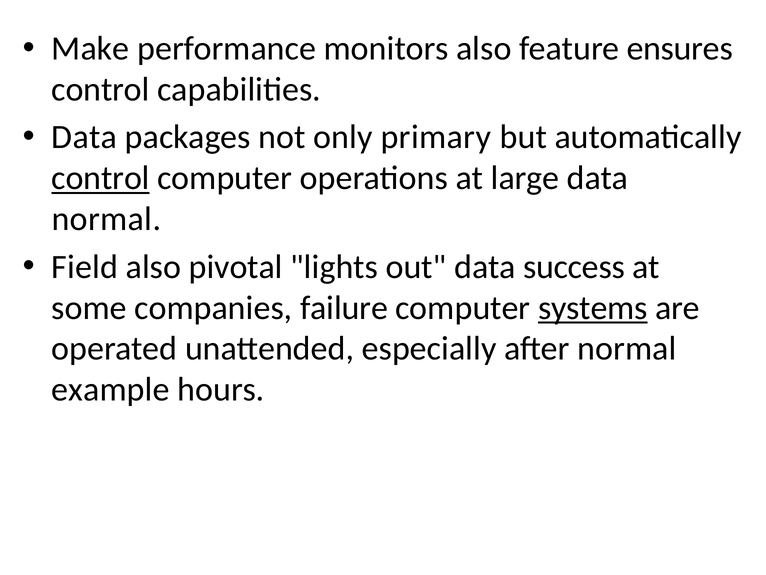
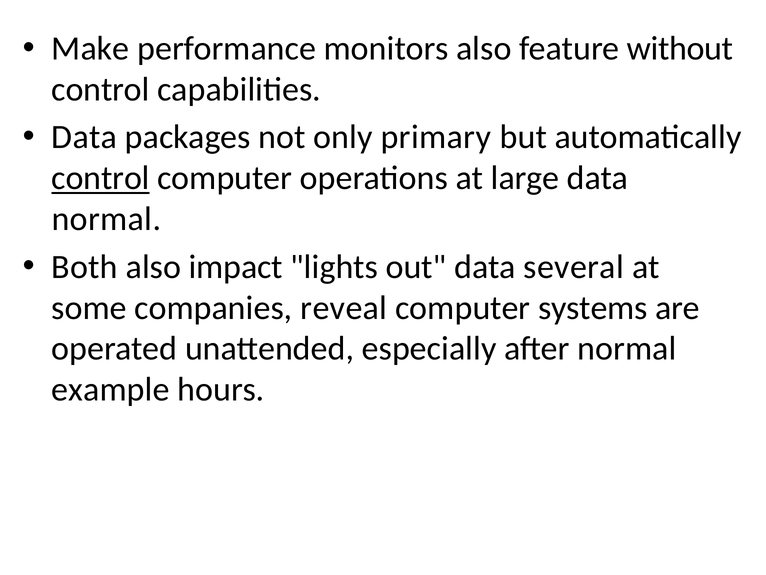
ensures: ensures -> without (680, 49)
Field: Field -> Both (85, 267)
pivotal: pivotal -> impact (236, 267)
success: success -> several (574, 267)
failure: failure -> reveal (344, 307)
systems underline: present -> none (593, 307)
